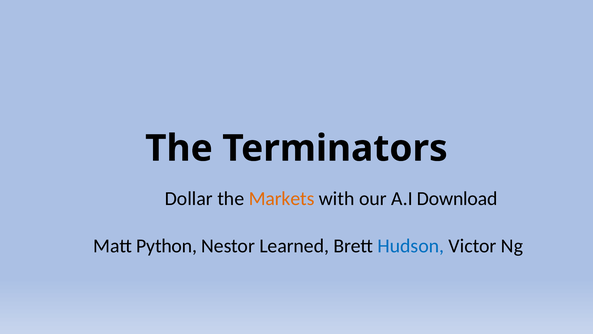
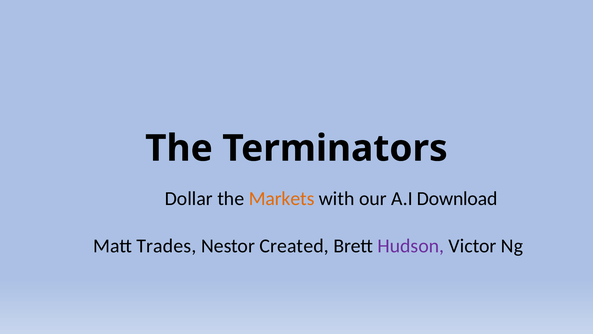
Python: Python -> Trades (166, 246)
Learned: Learned -> Created (294, 246)
Hudson colour: blue -> purple (411, 246)
